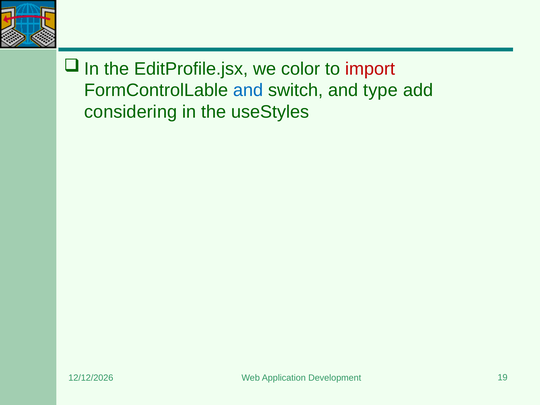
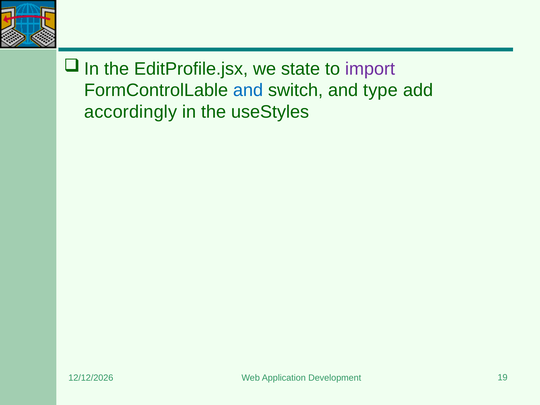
color: color -> state (301, 69)
import colour: red -> purple (370, 69)
considering: considering -> accordingly (131, 112)
